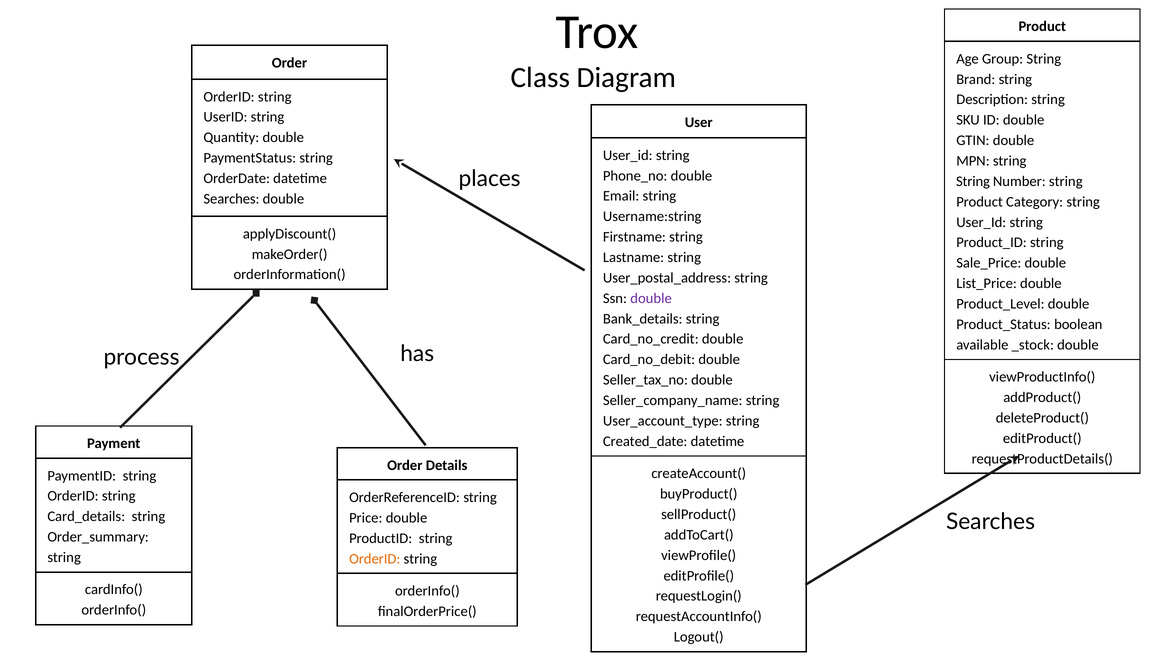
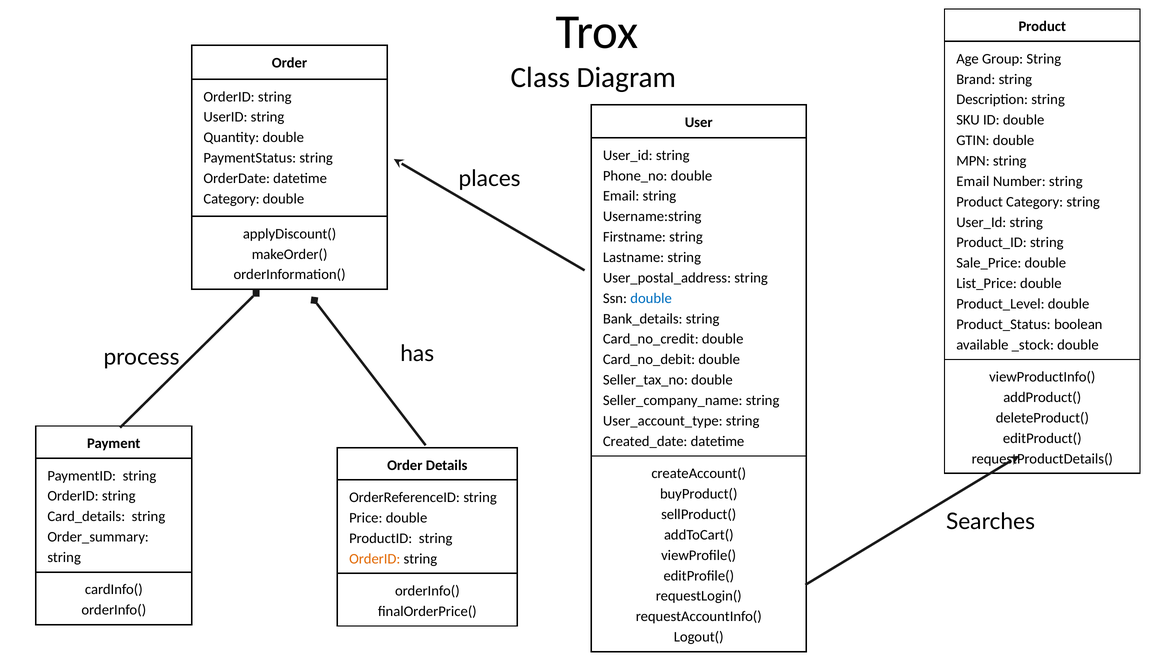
String: String -> Email (973, 181)
Searches: Searches -> Category (232, 199)
double colour: purple -> blue (651, 298)
